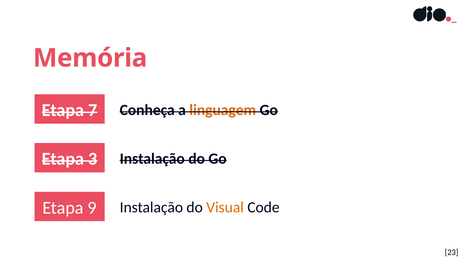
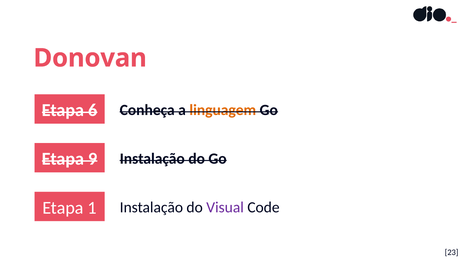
Memória: Memória -> Donovan (90, 58)
7: 7 -> 6 (93, 110)
3: 3 -> 9 (93, 159)
9: 9 -> 1 (92, 207)
Visual colour: orange -> purple (225, 207)
